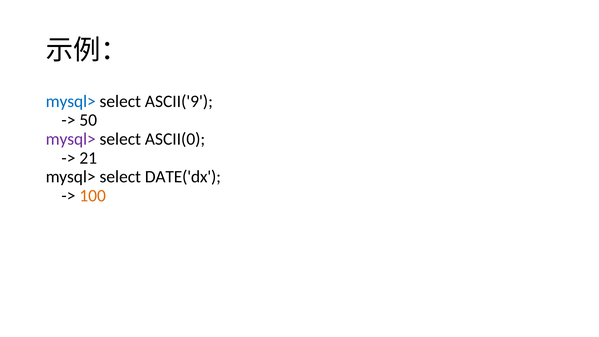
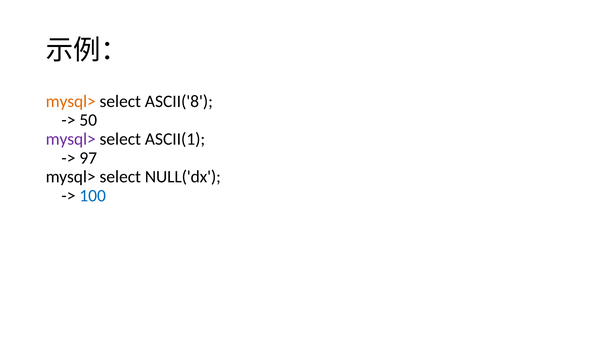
mysql> colour: blue -> orange (71, 101)
ASCII('9: ASCII('9 -> ASCII('8 (179, 101)
ASCII(0: ASCII(0 -> ASCII(1 (175, 139)
21: 21 -> 97 (88, 158)
DATE('dx: DATE('dx -> NULL('dx (183, 177)
100 colour: orange -> blue (93, 196)
